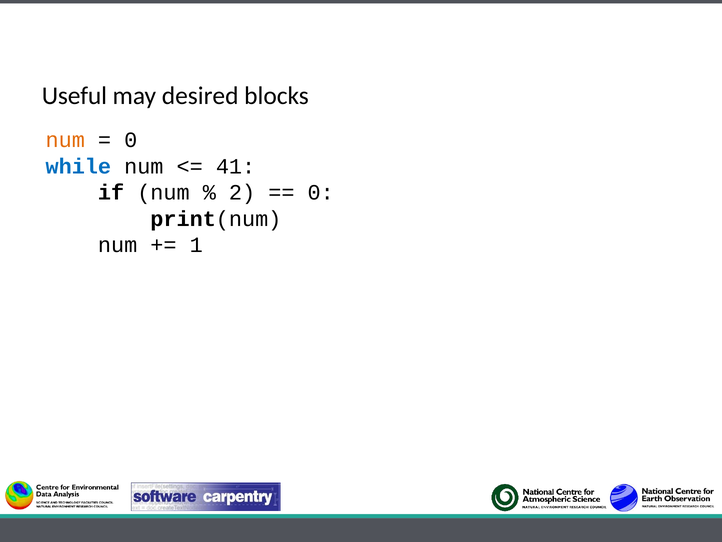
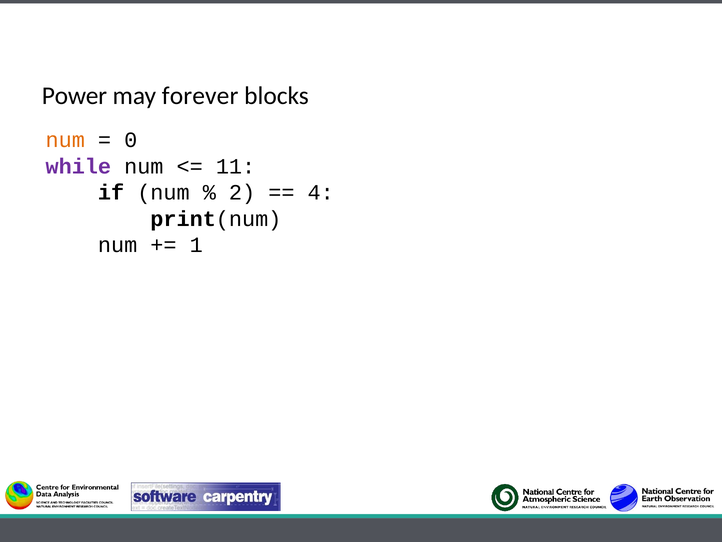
Useful: Useful -> Power (74, 96)
desired: desired -> forever (200, 96)
while colour: blue -> purple (78, 166)
41: 41 -> 11 (236, 166)
0: 0 -> 4 (321, 192)
